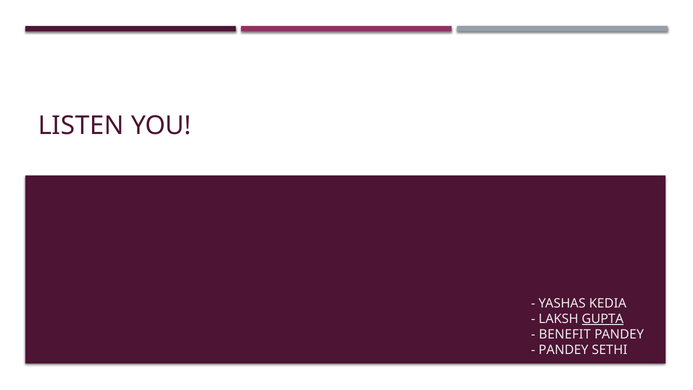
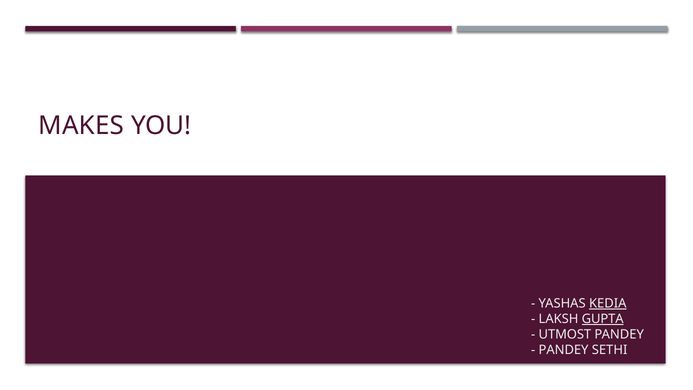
LISTEN: LISTEN -> MAKES (81, 125)
KEDIA underline: none -> present (608, 303)
BENEFIT: BENEFIT -> UTMOST (565, 334)
